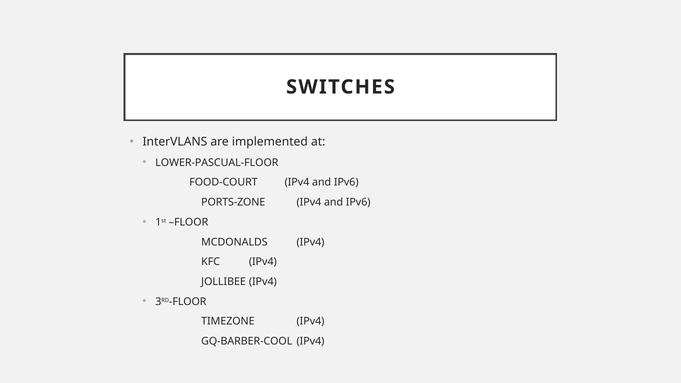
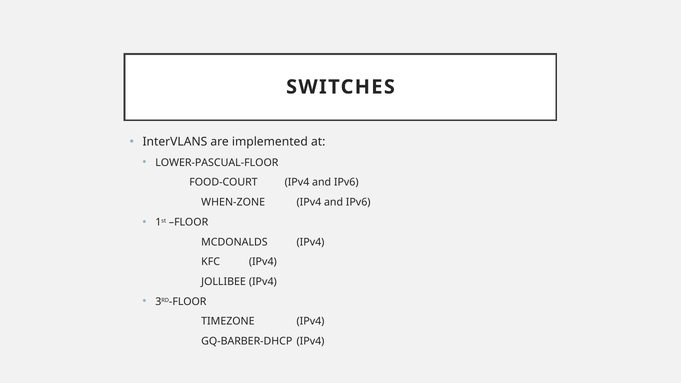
PORTS-ZONE: PORTS-ZONE -> WHEN-ZONE (233, 202)
GQ-BARBER-COOL: GQ-BARBER-COOL -> GQ-BARBER-DHCP (247, 341)
